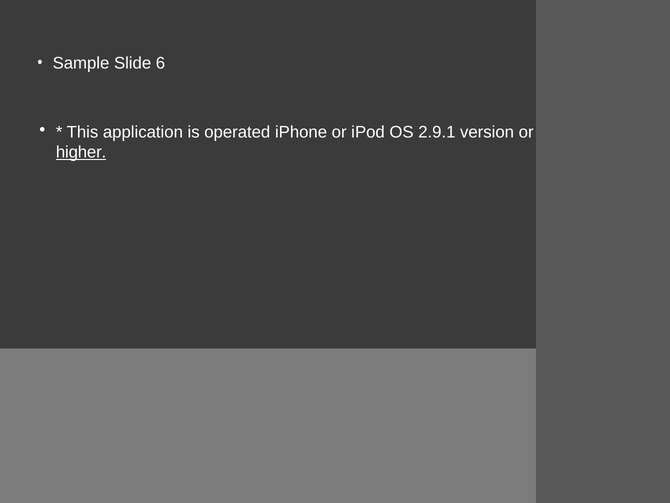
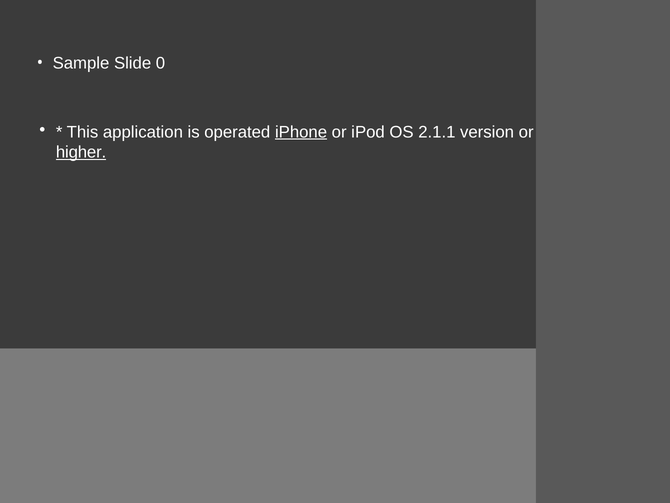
6: 6 -> 0 (161, 63)
iPhone underline: none -> present (301, 132)
2.9.1: 2.9.1 -> 2.1.1 (437, 132)
